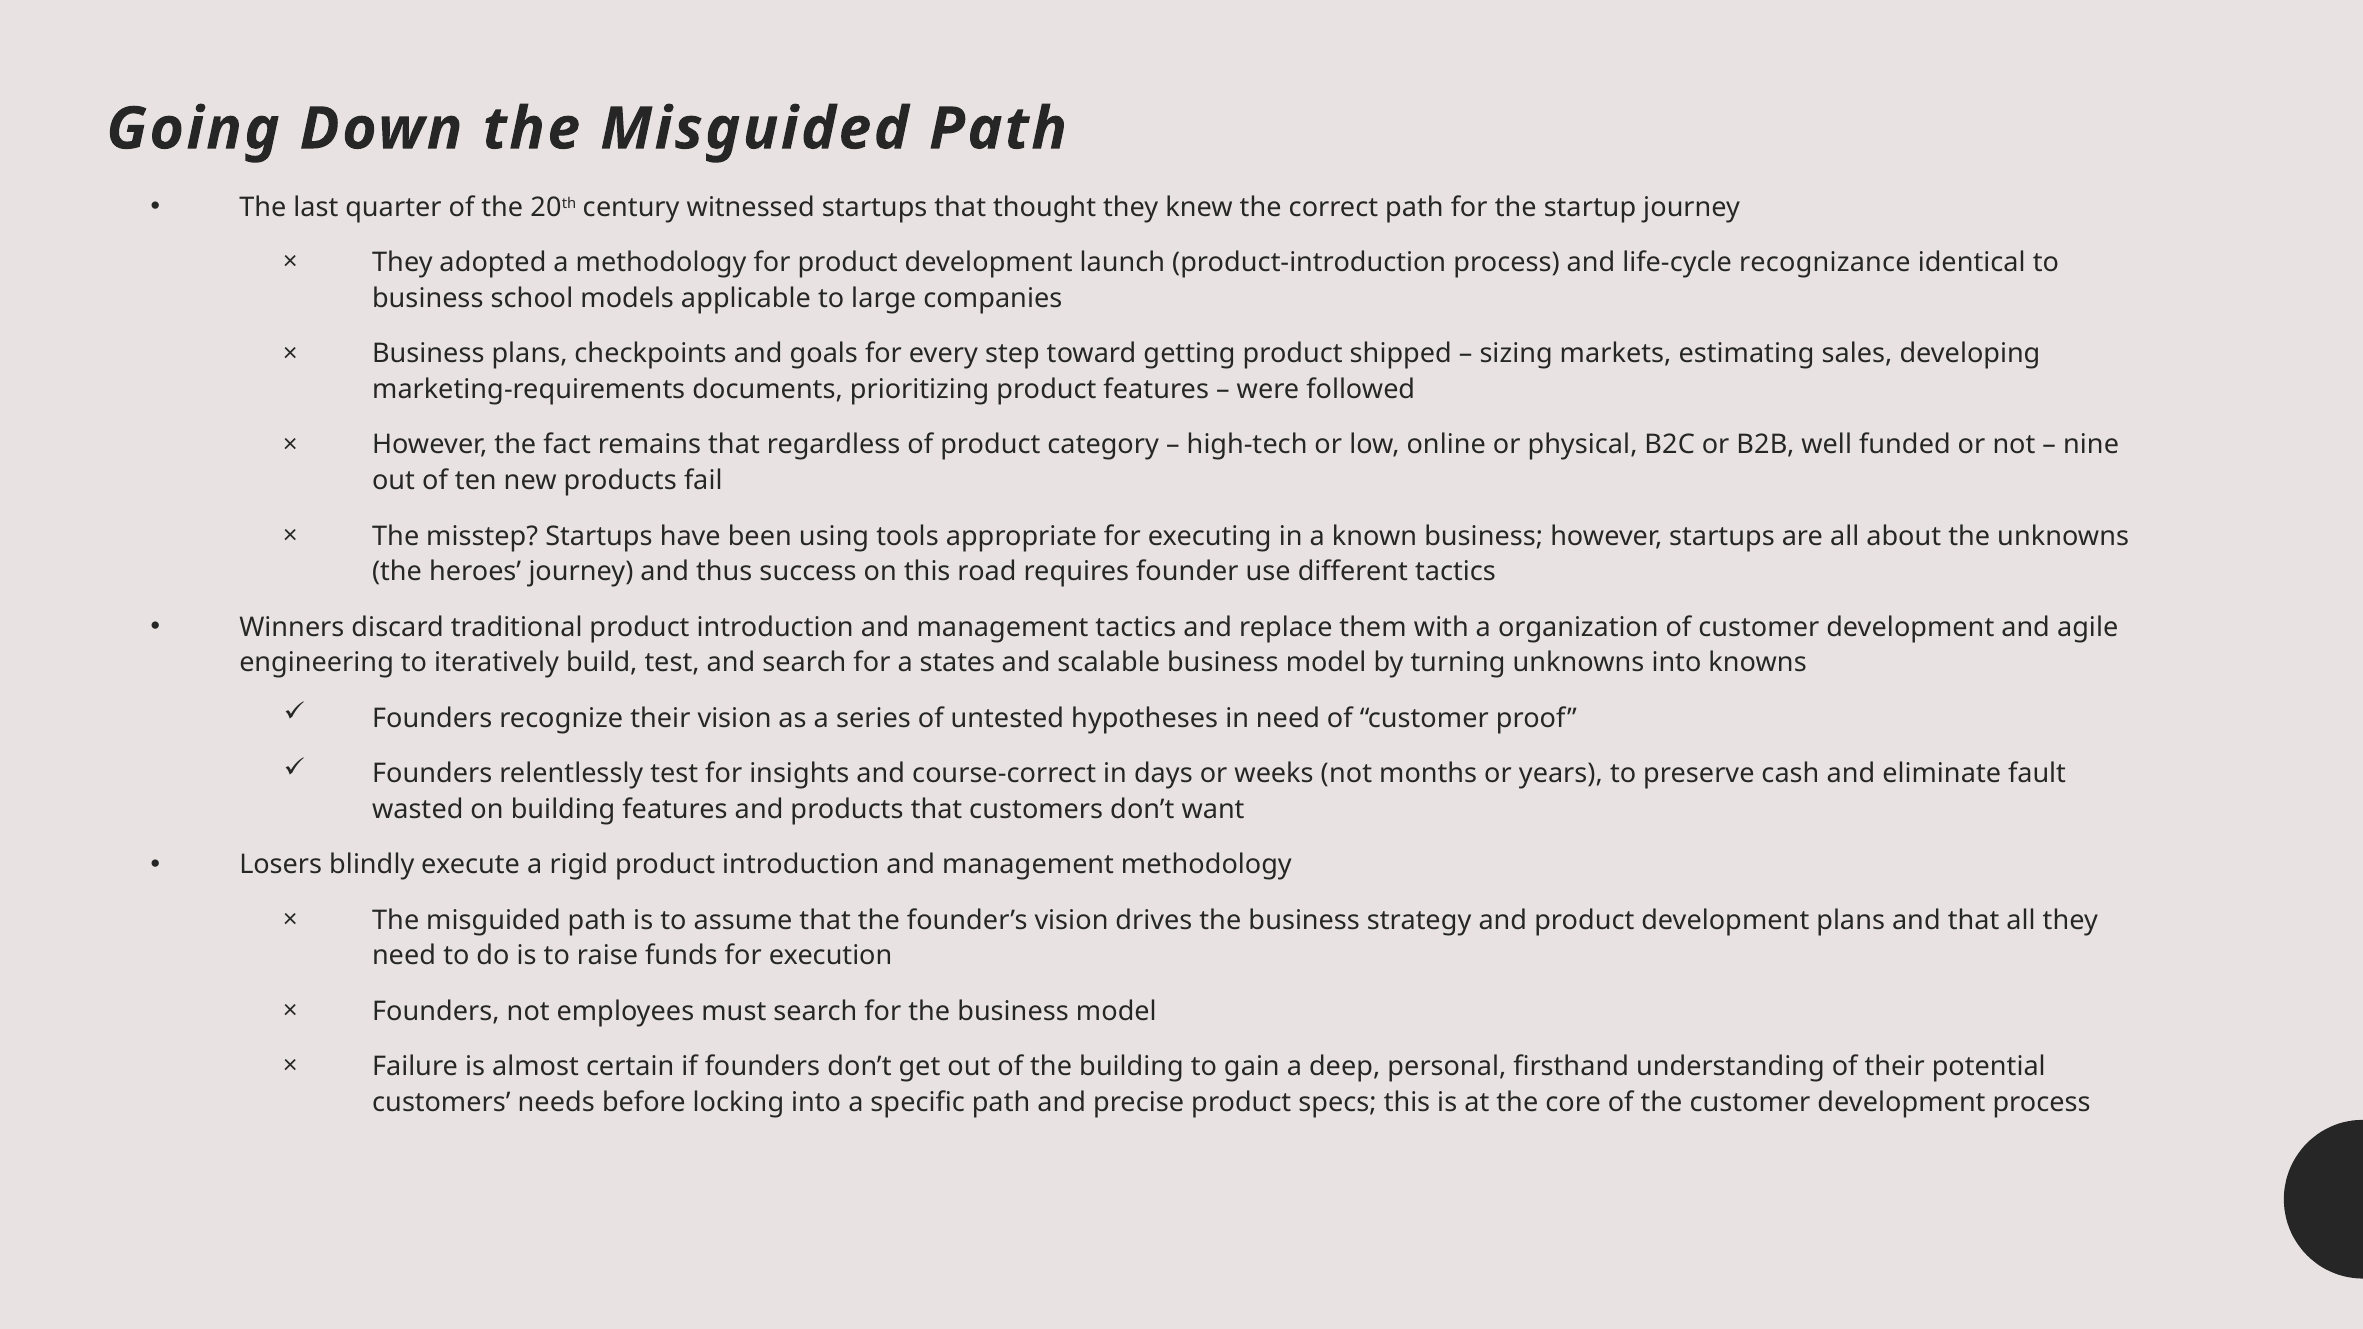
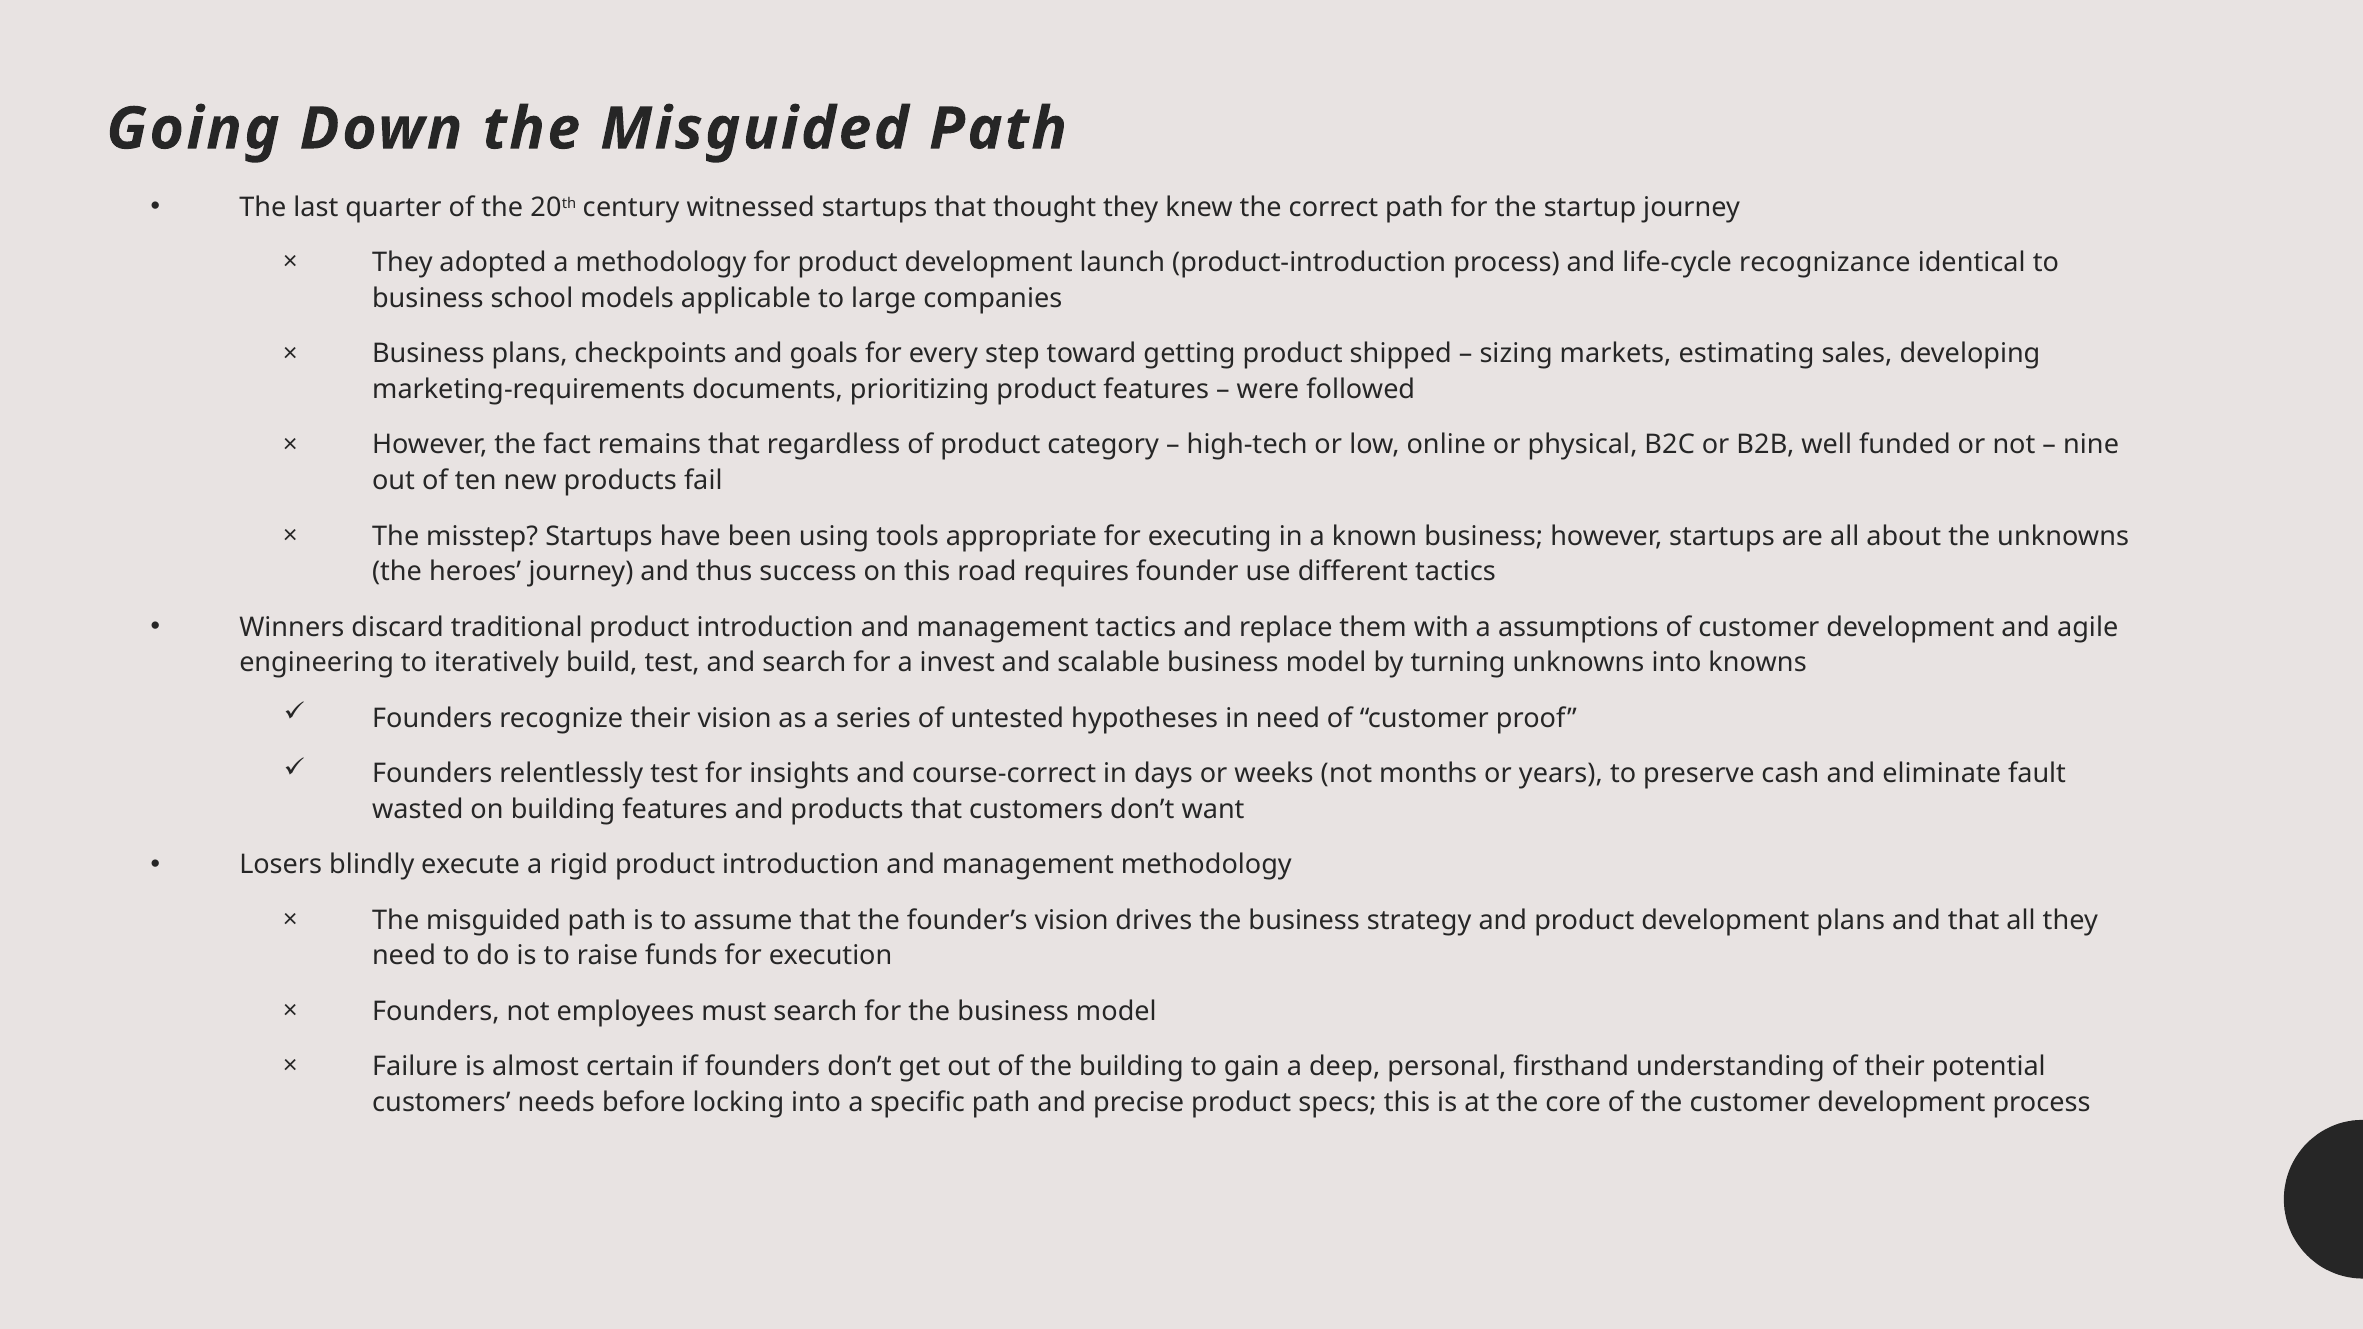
organization: organization -> assumptions (1578, 627)
states: states -> invest (957, 663)
